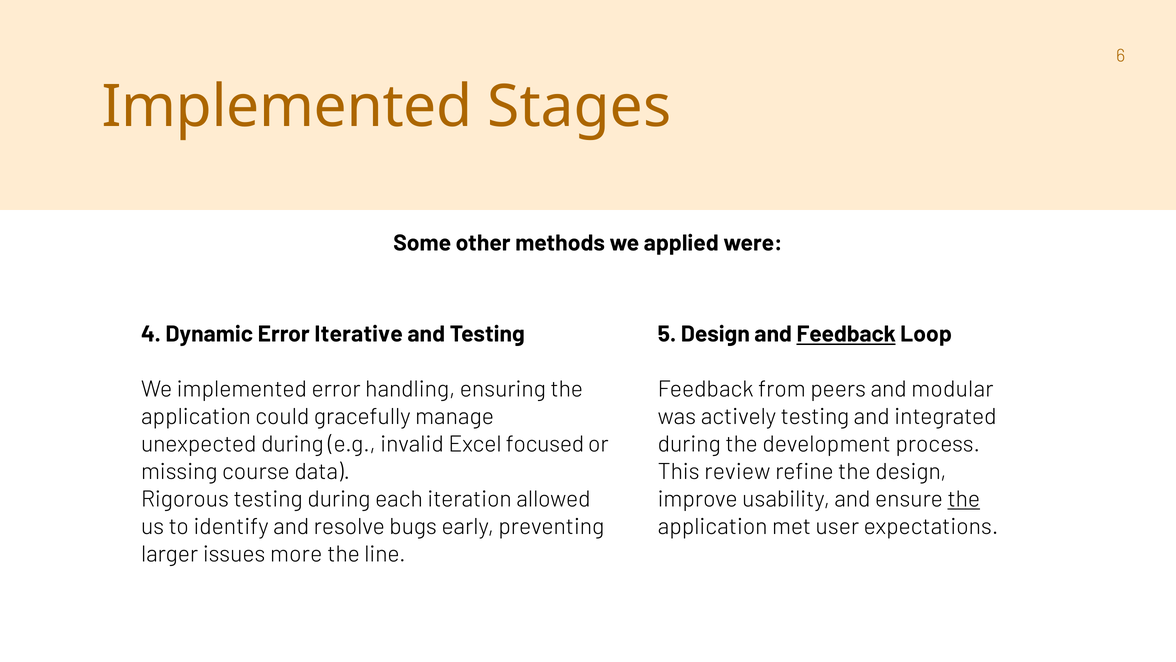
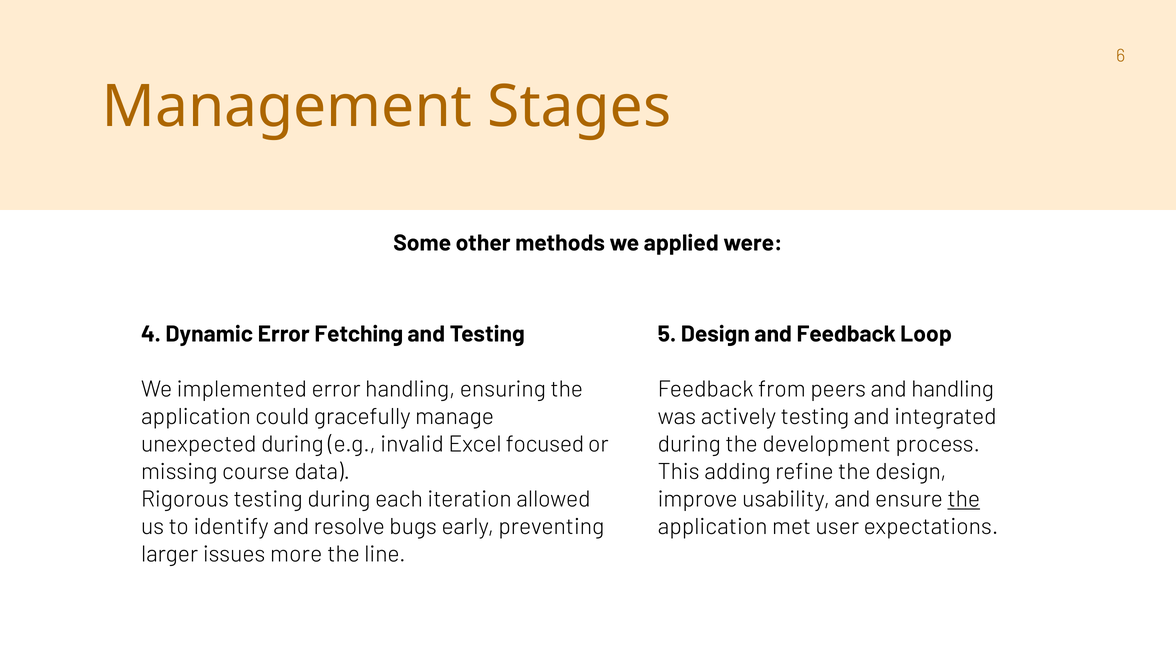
Implemented: Implemented -> Management (287, 107)
Iterative: Iterative -> Fetching (359, 334)
Feedback underline: present -> none (846, 334)
and modular: modular -> handling (953, 389)
review: review -> adding (738, 471)
